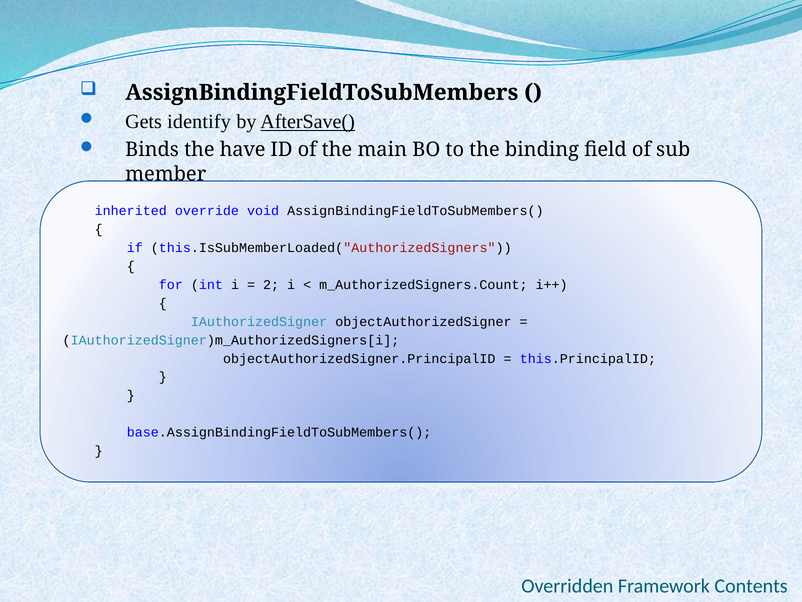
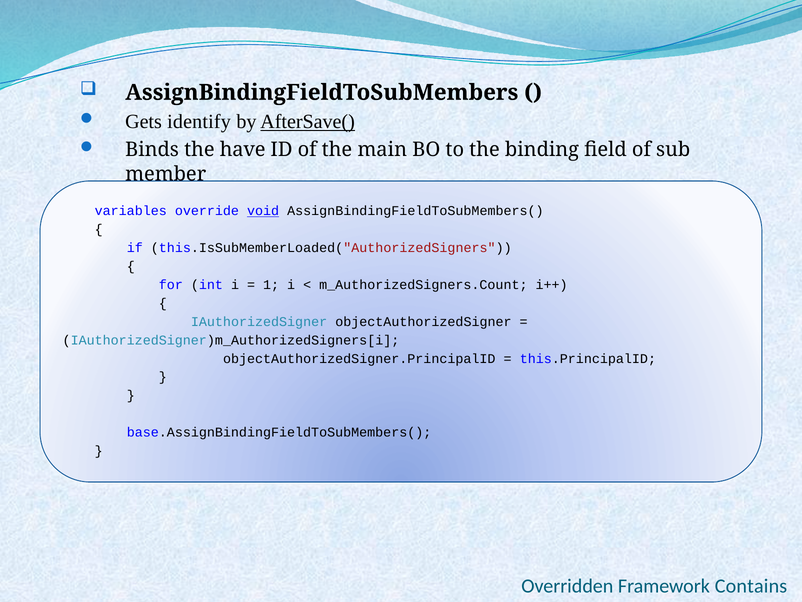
inherited: inherited -> variables (131, 211)
void underline: none -> present (263, 211)
2: 2 -> 1 (271, 285)
Contents: Contents -> Contains (751, 585)
